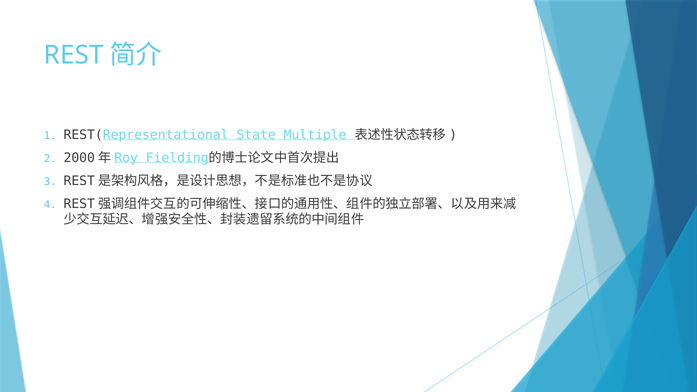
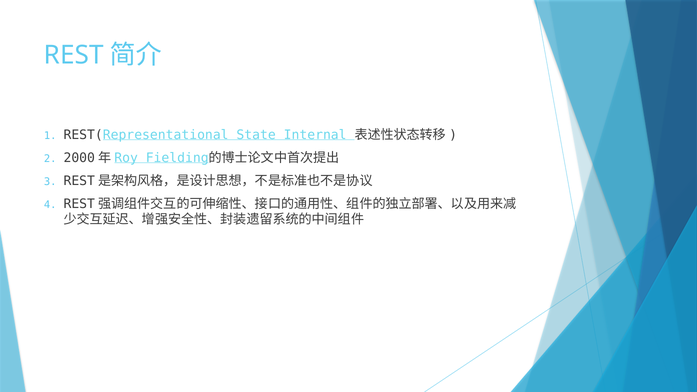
Multiple: Multiple -> Internal (315, 135)
